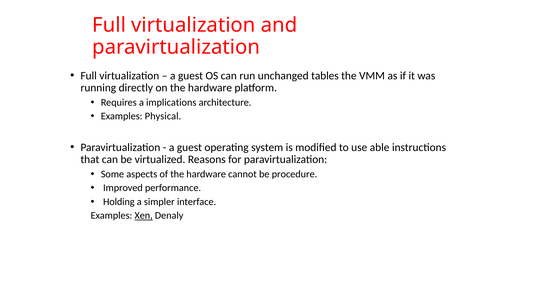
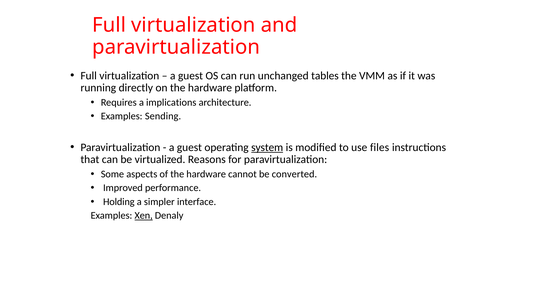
Physical: Physical -> Sending (163, 116)
system underline: none -> present (267, 147)
able: able -> files (380, 147)
procedure: procedure -> converted (294, 174)
